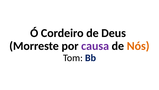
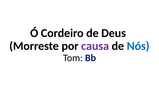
Nós colour: orange -> blue (138, 46)
